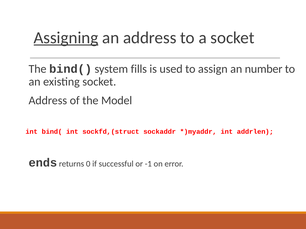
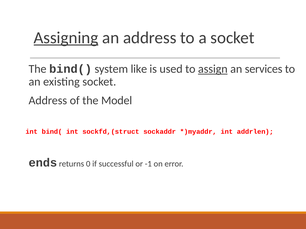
fills: fills -> like (139, 69)
assign underline: none -> present (213, 69)
number: number -> services (264, 69)
